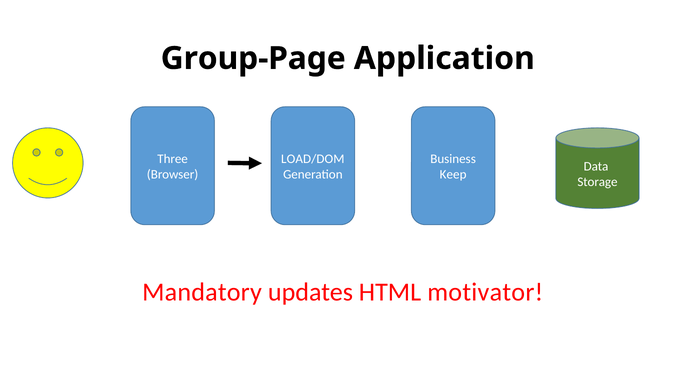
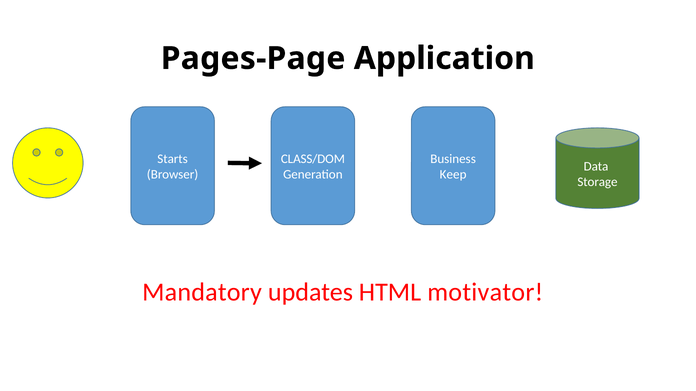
Group-Page: Group-Page -> Pages-Page (253, 58)
Three: Three -> Starts (173, 159)
LOAD/DOM: LOAD/DOM -> CLASS/DOM (313, 159)
